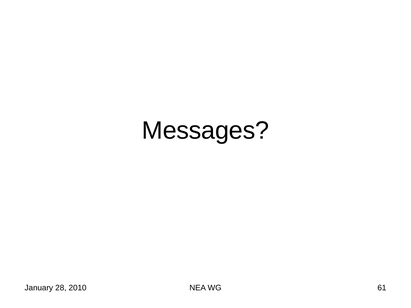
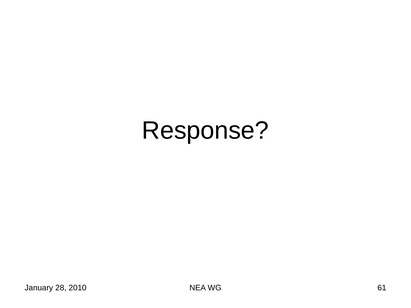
Messages: Messages -> Response (205, 131)
